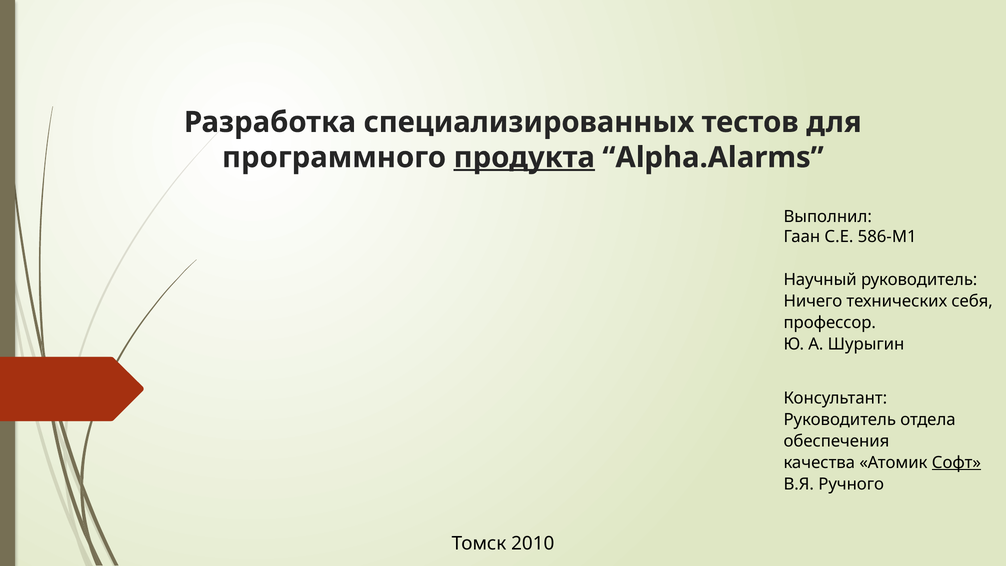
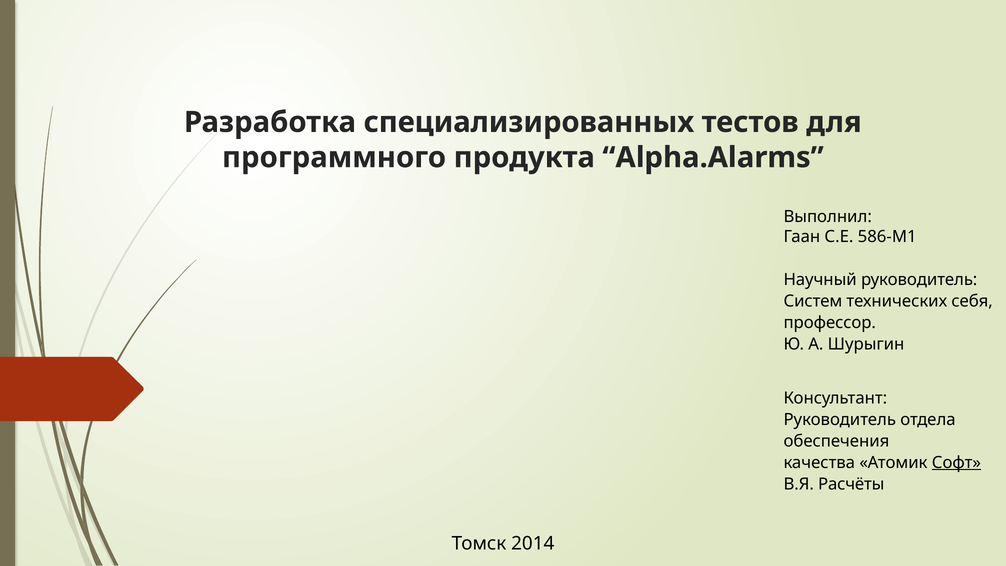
продукта underline: present -> none (524, 157)
Ничего: Ничего -> Систем (813, 301)
Ручного: Ручного -> Расчёты (851, 484)
2010: 2010 -> 2014 (533, 544)
